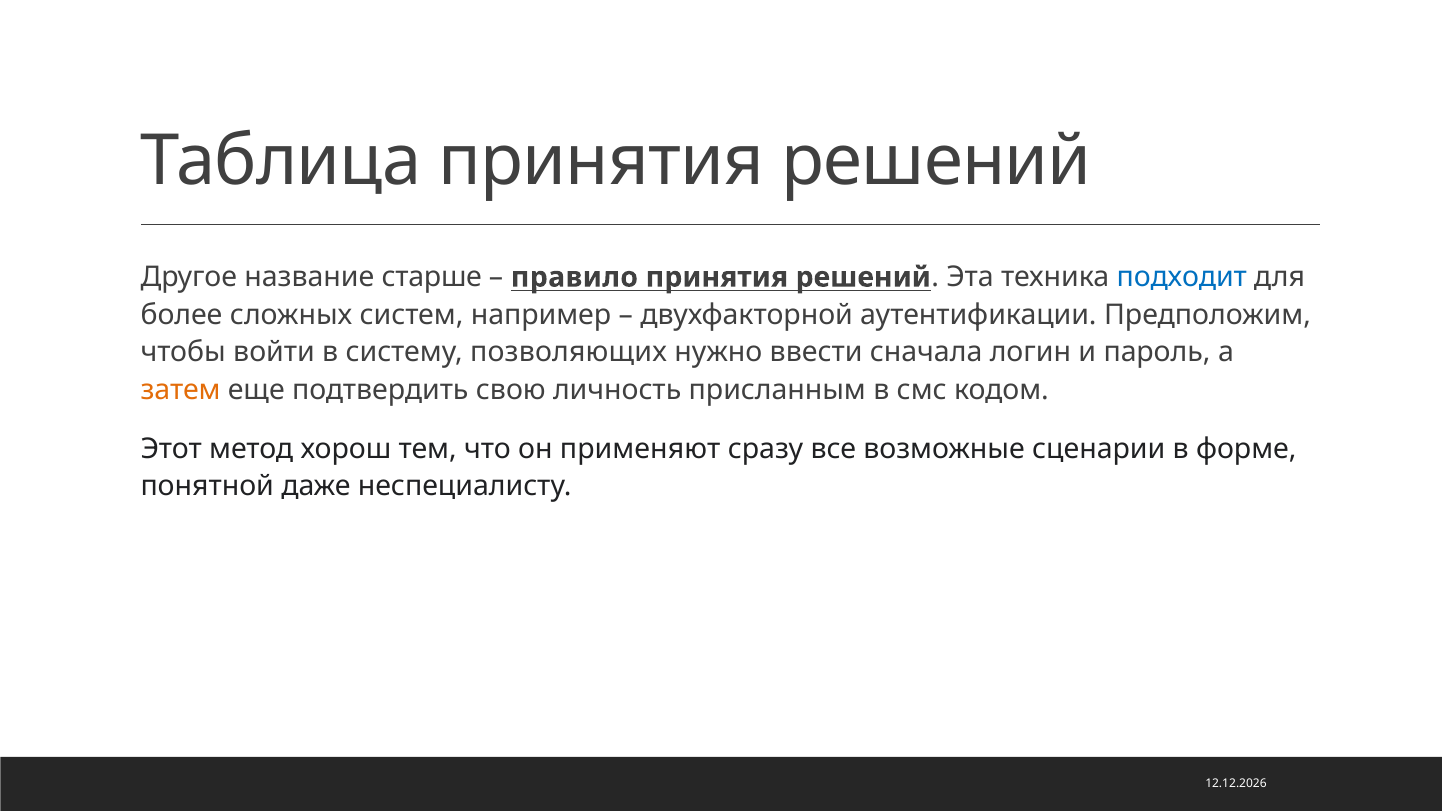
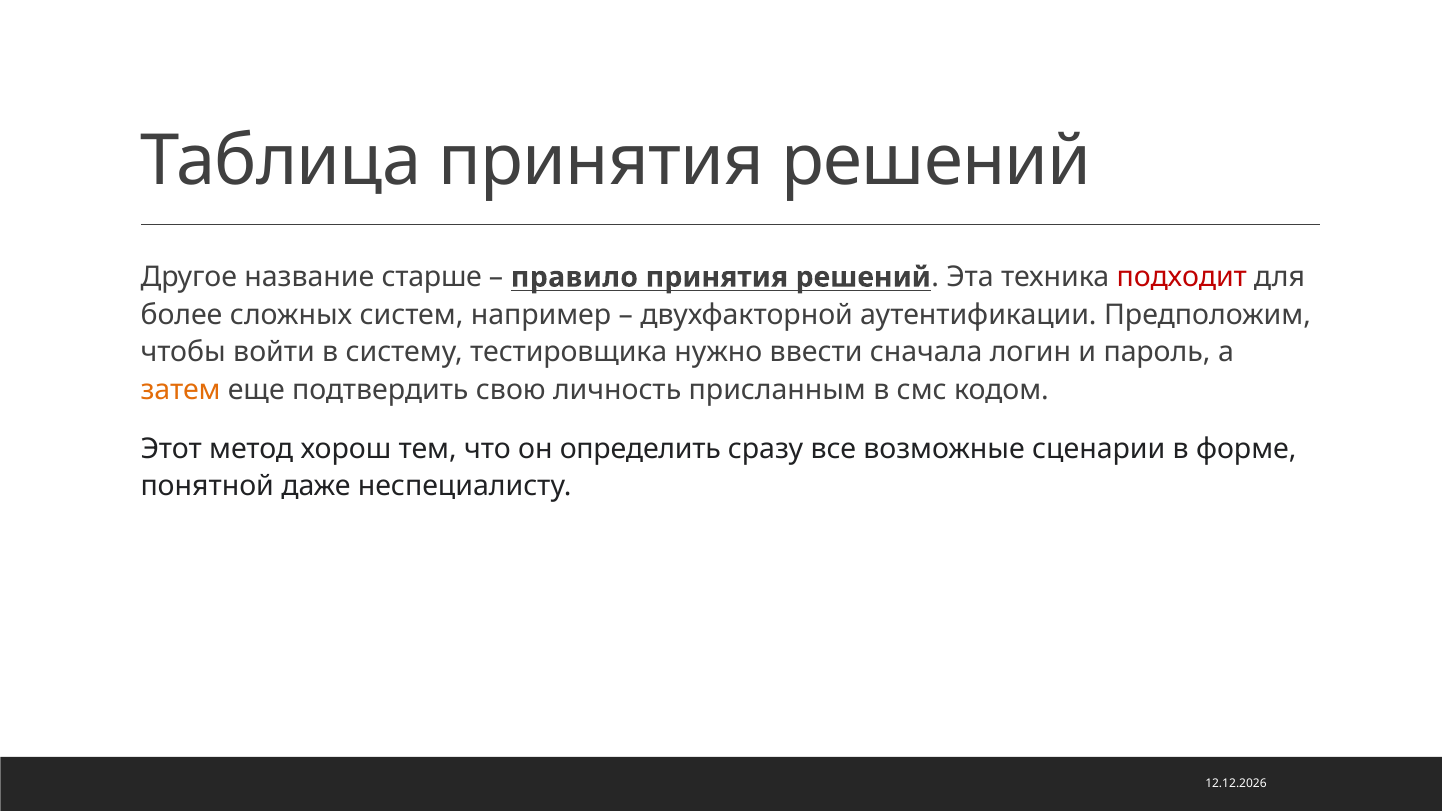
подходит colour: blue -> red (1182, 277)
позволяющих: позволяющих -> тестировщика (569, 353)
применяют: применяют -> определить (640, 449)
